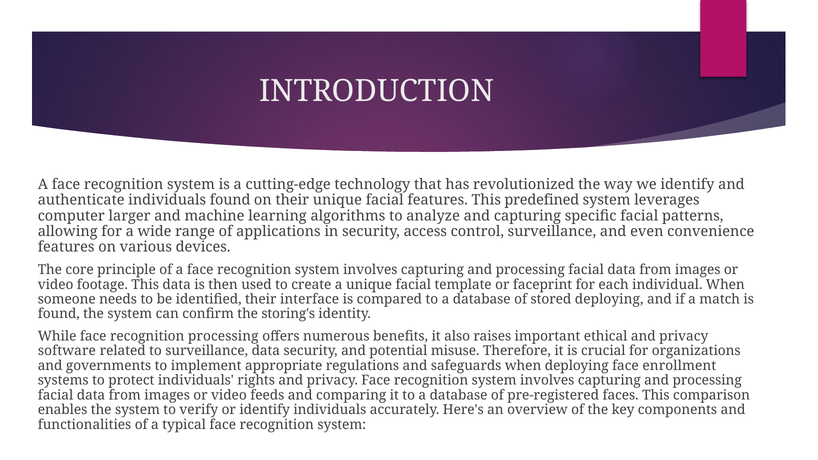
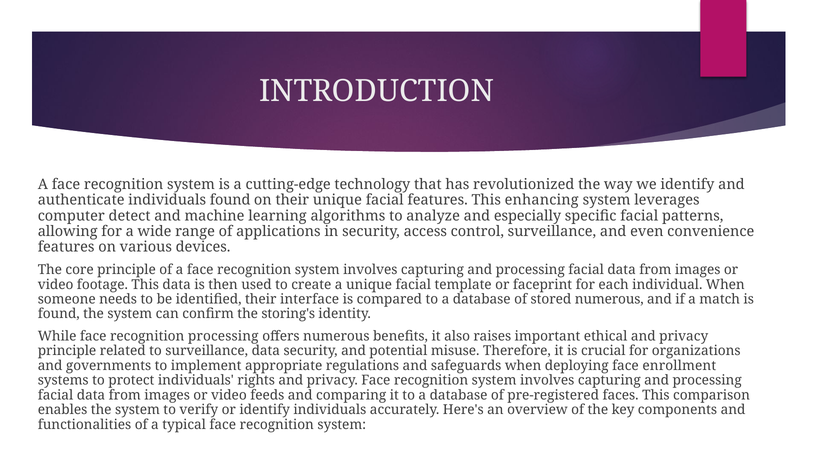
predefined: predefined -> enhancing (542, 200)
larger: larger -> detect (130, 216)
and capturing: capturing -> especially (528, 216)
stored deploying: deploying -> numerous (609, 299)
software: software -> principle (67, 351)
